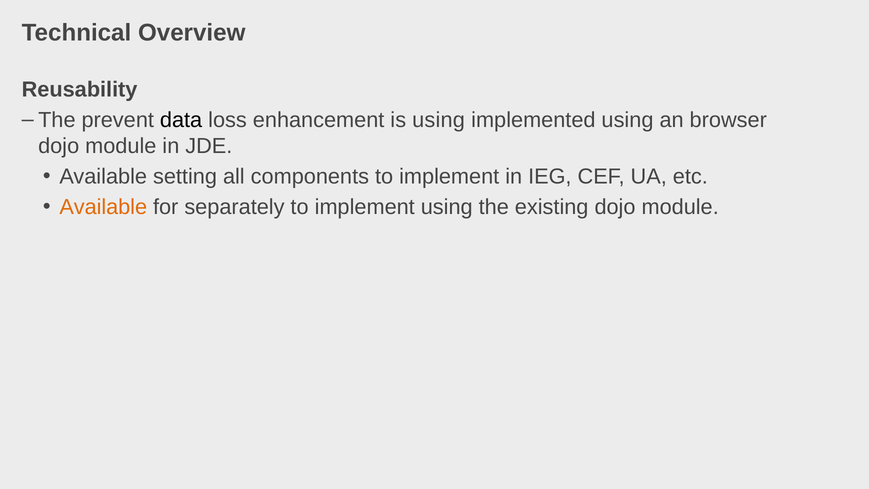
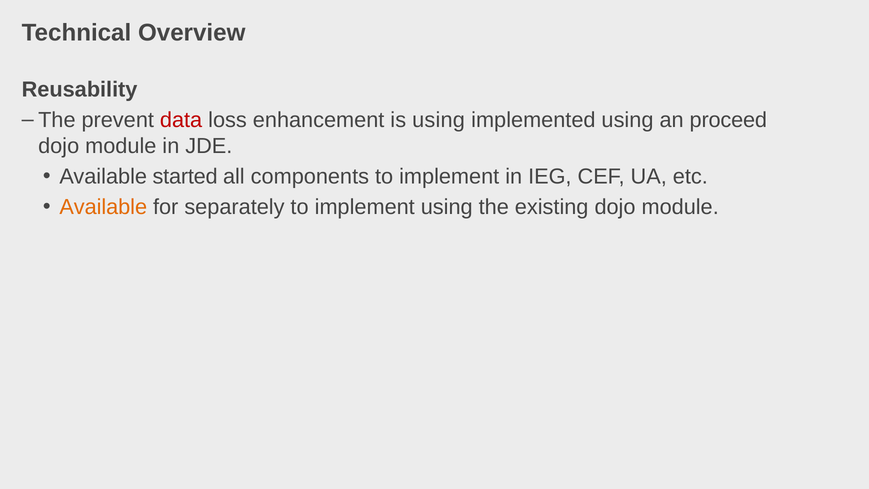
data colour: black -> red (181, 120)
browser: browser -> proceed (728, 120)
setting: setting -> started (185, 177)
